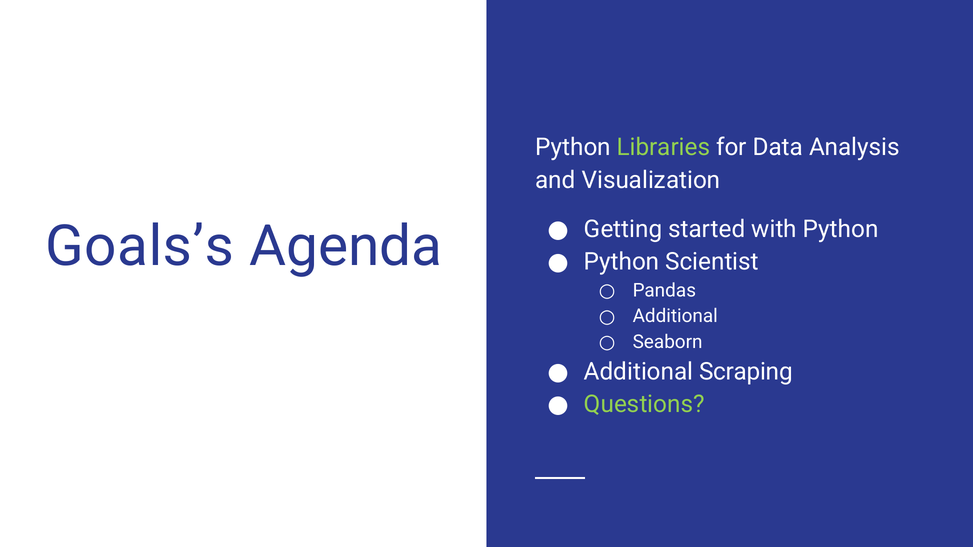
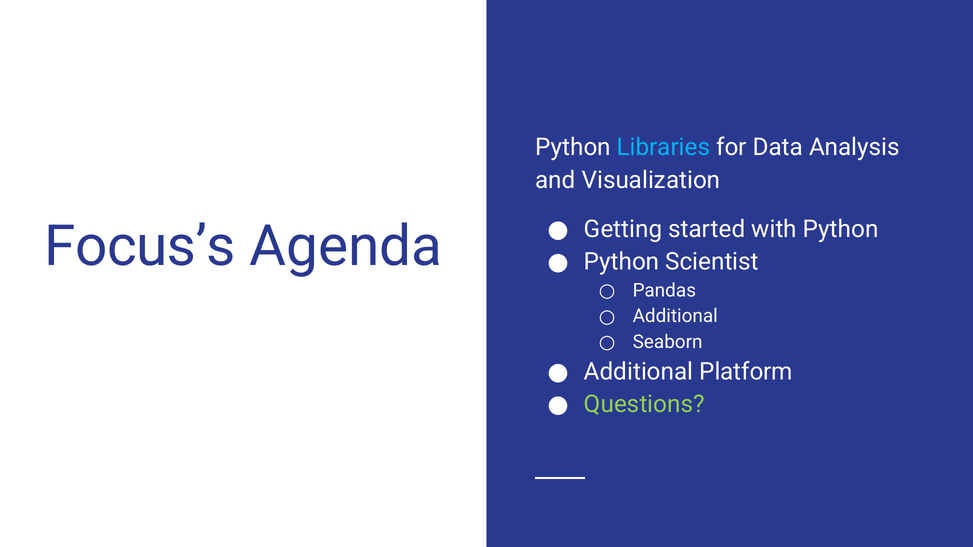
Libraries colour: light green -> light blue (663, 147)
Goals’s: Goals’s -> Focus’s (140, 247)
Scraping: Scraping -> Platform (746, 372)
